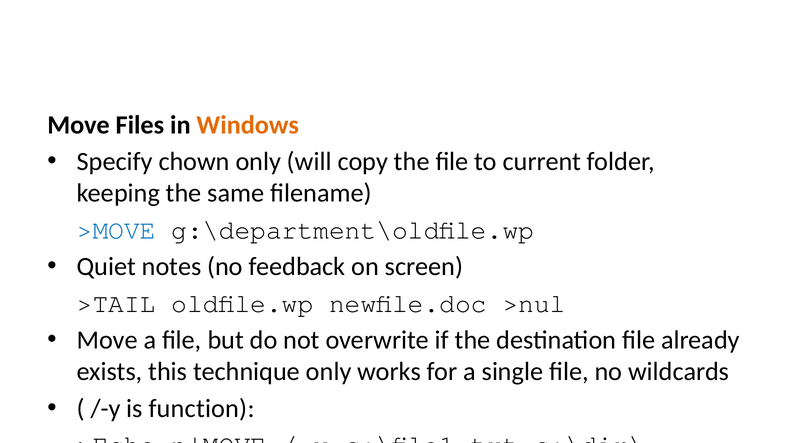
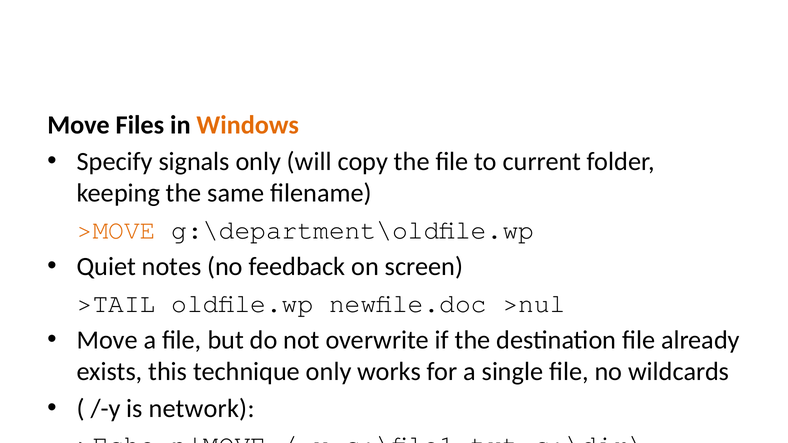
chown: chown -> signals (194, 162)
>MOVE colour: blue -> orange (116, 230)
function: function -> network (202, 409)
